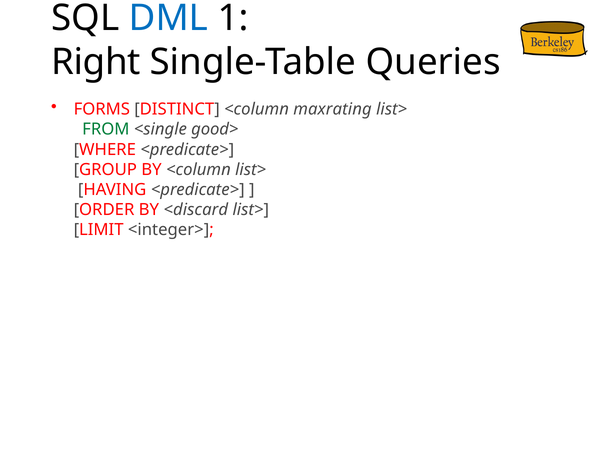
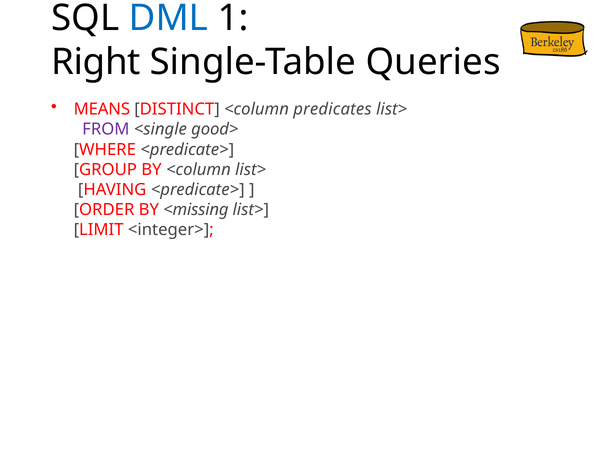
FORMS: FORMS -> MEANS (102, 109)
maxrating: maxrating -> predicates (332, 109)
FROM colour: green -> purple (106, 129)
<discard: <discard -> <missing (196, 210)
